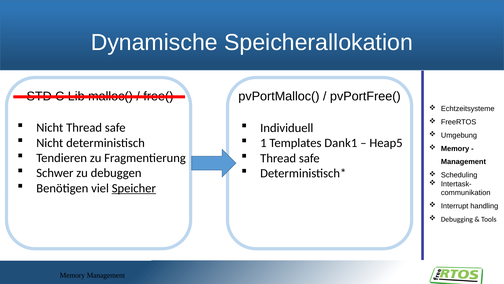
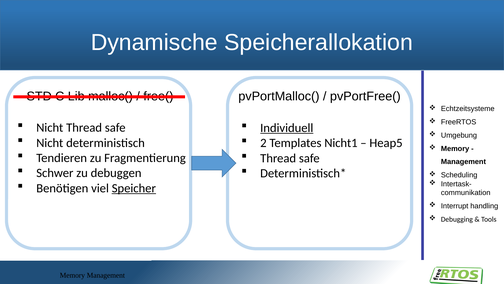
Individuell underline: none -> present (287, 128)
1: 1 -> 2 (263, 143)
Dank1: Dank1 -> Nicht1 (341, 143)
